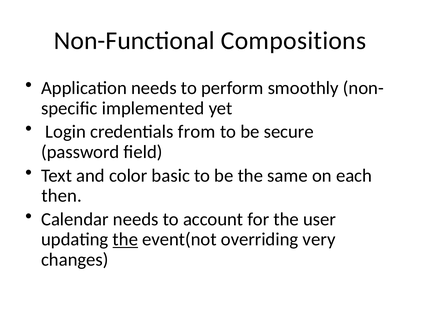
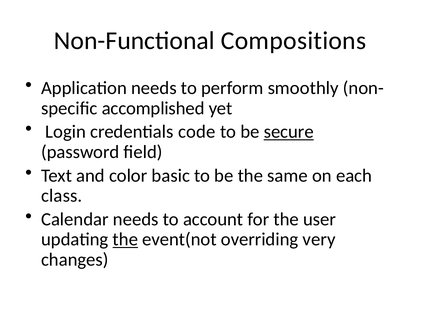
implemented: implemented -> accomplished (153, 109)
from: from -> code (197, 132)
secure underline: none -> present (289, 132)
then: then -> class (62, 196)
